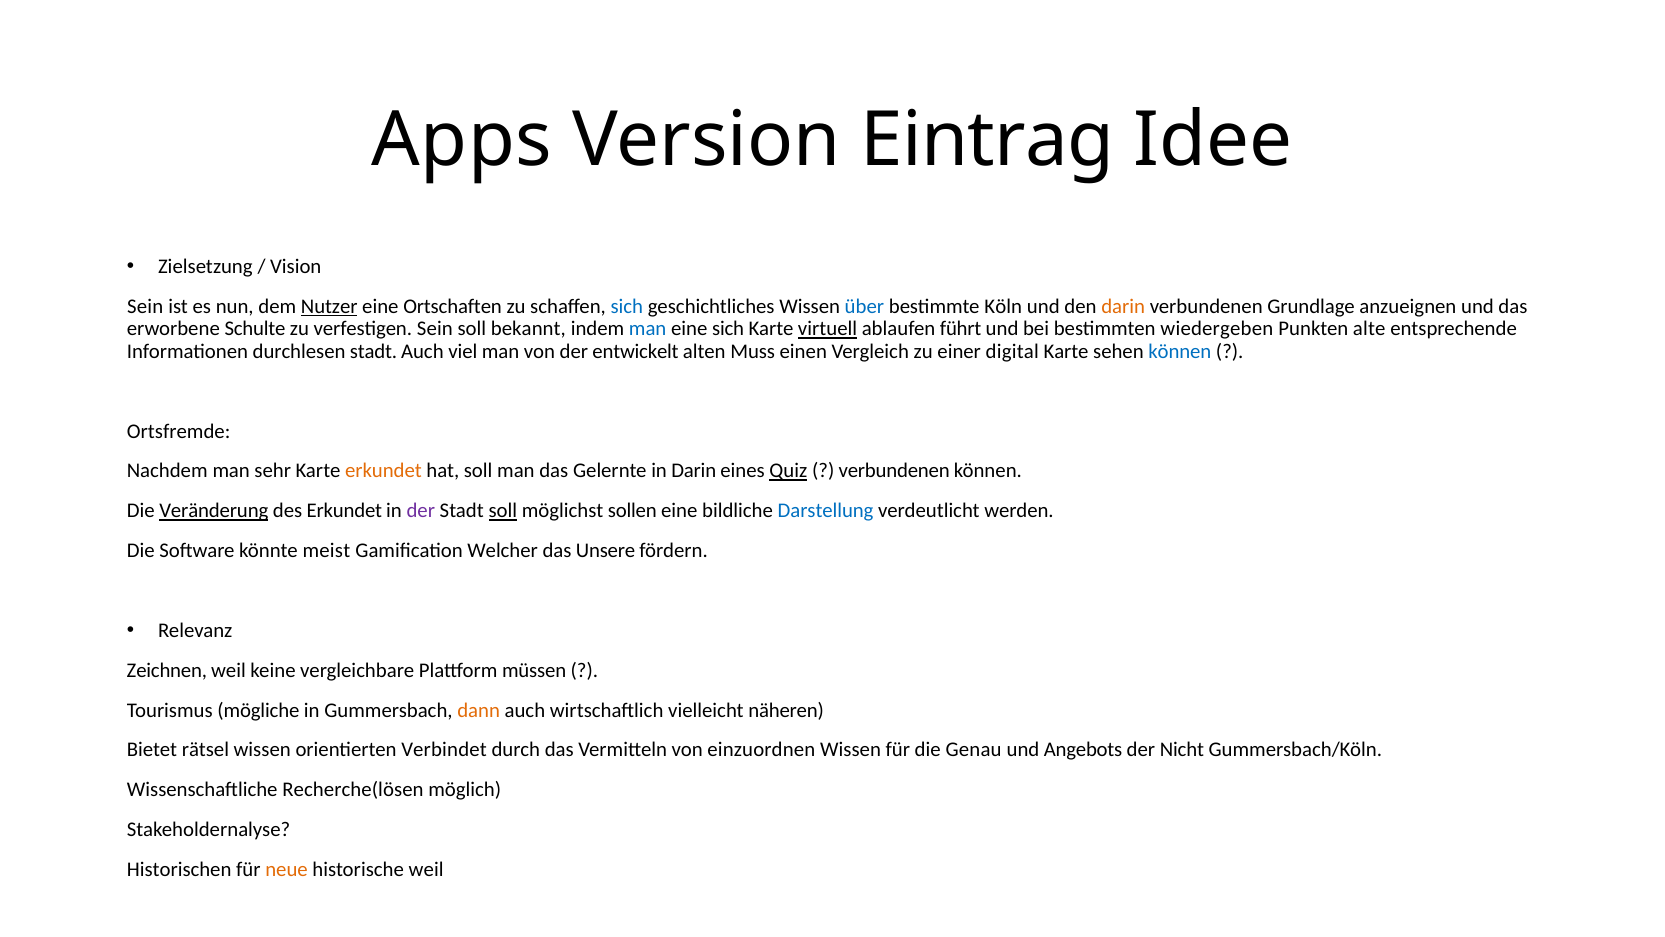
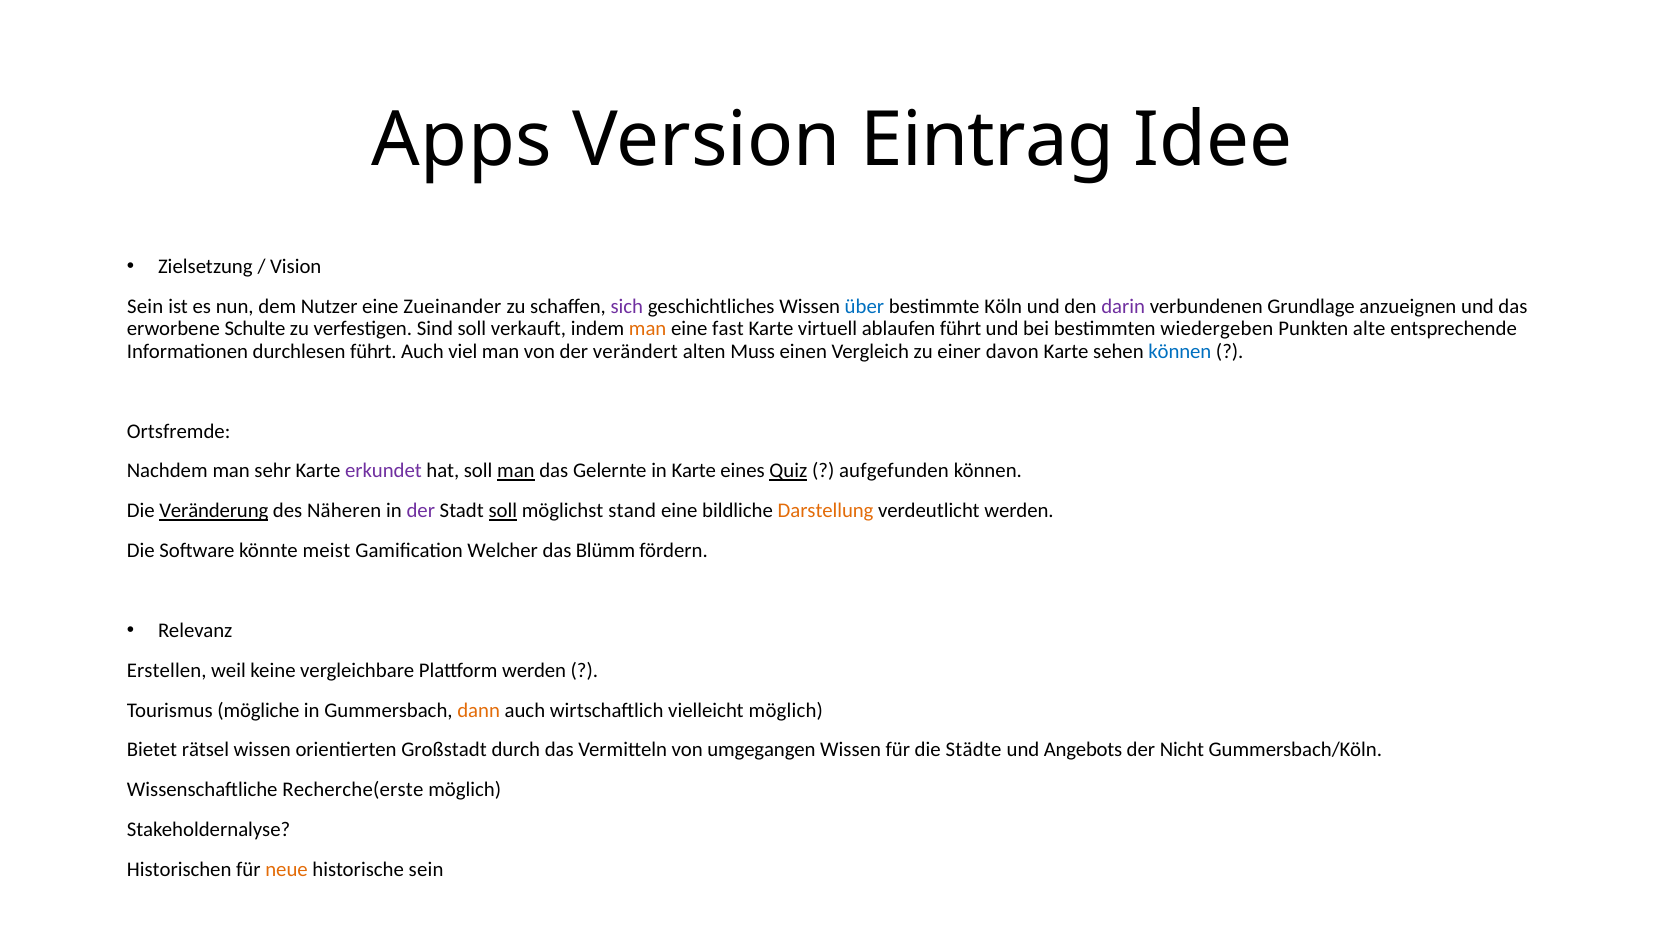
Nutzer underline: present -> none (329, 307)
Ortschaften: Ortschaften -> Zueinander (452, 307)
sich colour: blue -> purple (627, 307)
darin colour: orange -> purple (1123, 307)
verfestigen Sein: Sein -> Sind (435, 329)
bekannt: bekannt -> verkauft (528, 329)
man colour: blue -> orange (648, 329)
eine sich: sich -> fast (728, 329)
virtuell underline: present -> none (828, 329)
durchlesen stadt: stadt -> führt (373, 351)
entwickelt: entwickelt -> verändert (635, 351)
digital: digital -> davon (1012, 351)
erkundet colour: orange -> purple (383, 471)
man underline: none -> present (516, 471)
in Darin: Darin -> Karte (694, 471)
verbundenen: verbundenen -> aufgefunden (894, 471)
des Erkundet: Erkundet -> Näheren (344, 511)
sollen: sollen -> stand (632, 511)
Darstellung colour: blue -> orange (826, 511)
Unsere: Unsere -> Blümm (606, 551)
Zeichnen: Zeichnen -> Erstellen (167, 670)
Plattform müssen: müssen -> werden (534, 670)
vielleicht näheren: näheren -> möglich (786, 710)
Verbindet: Verbindet -> Großstadt (444, 750)
einzuordnen: einzuordnen -> umgegangen (761, 750)
Genau: Genau -> Städte (974, 750)
Recherche(lösen: Recherche(lösen -> Recherche(erste (353, 789)
historische weil: weil -> sein (426, 869)
